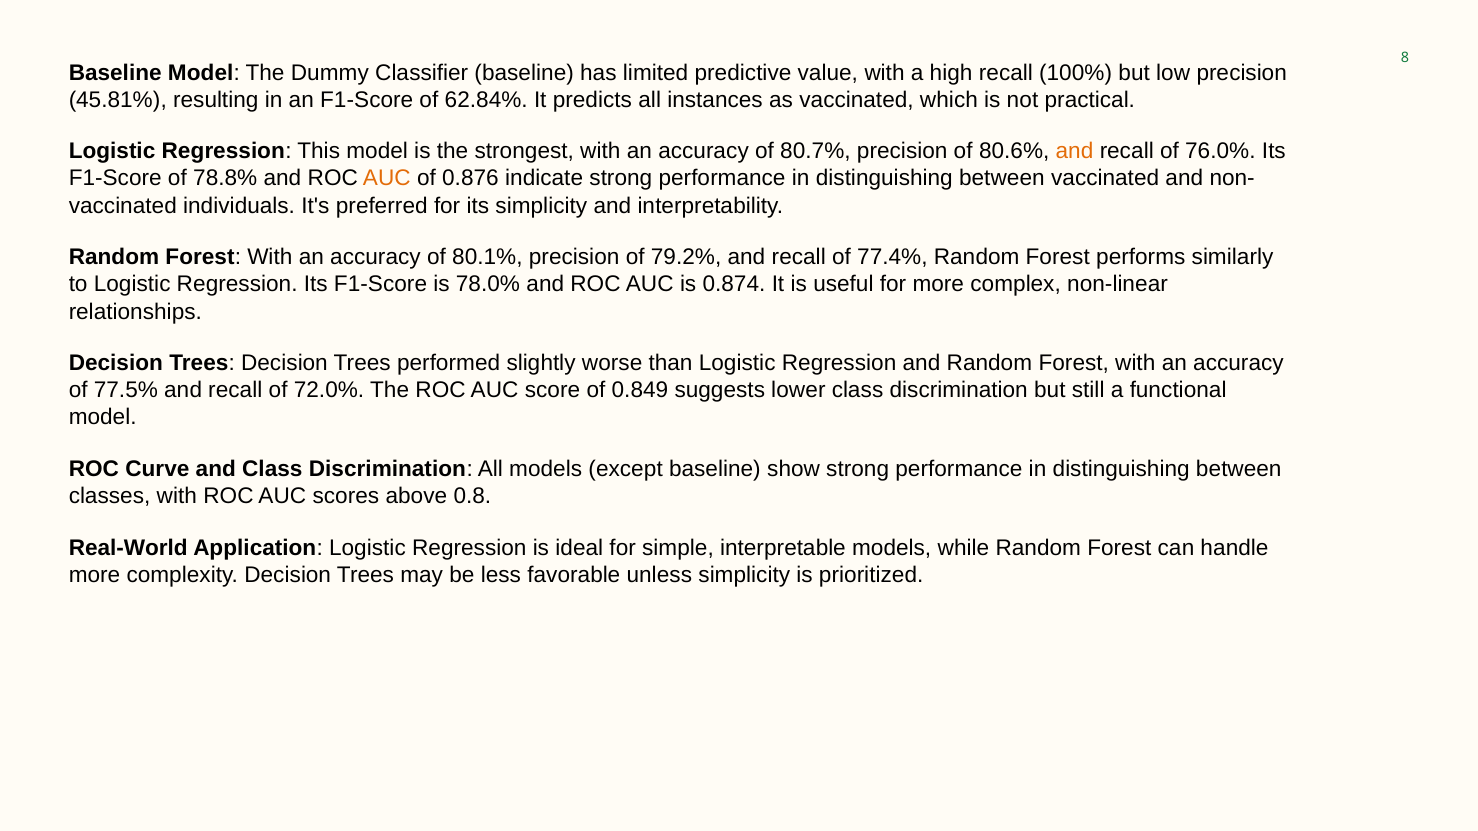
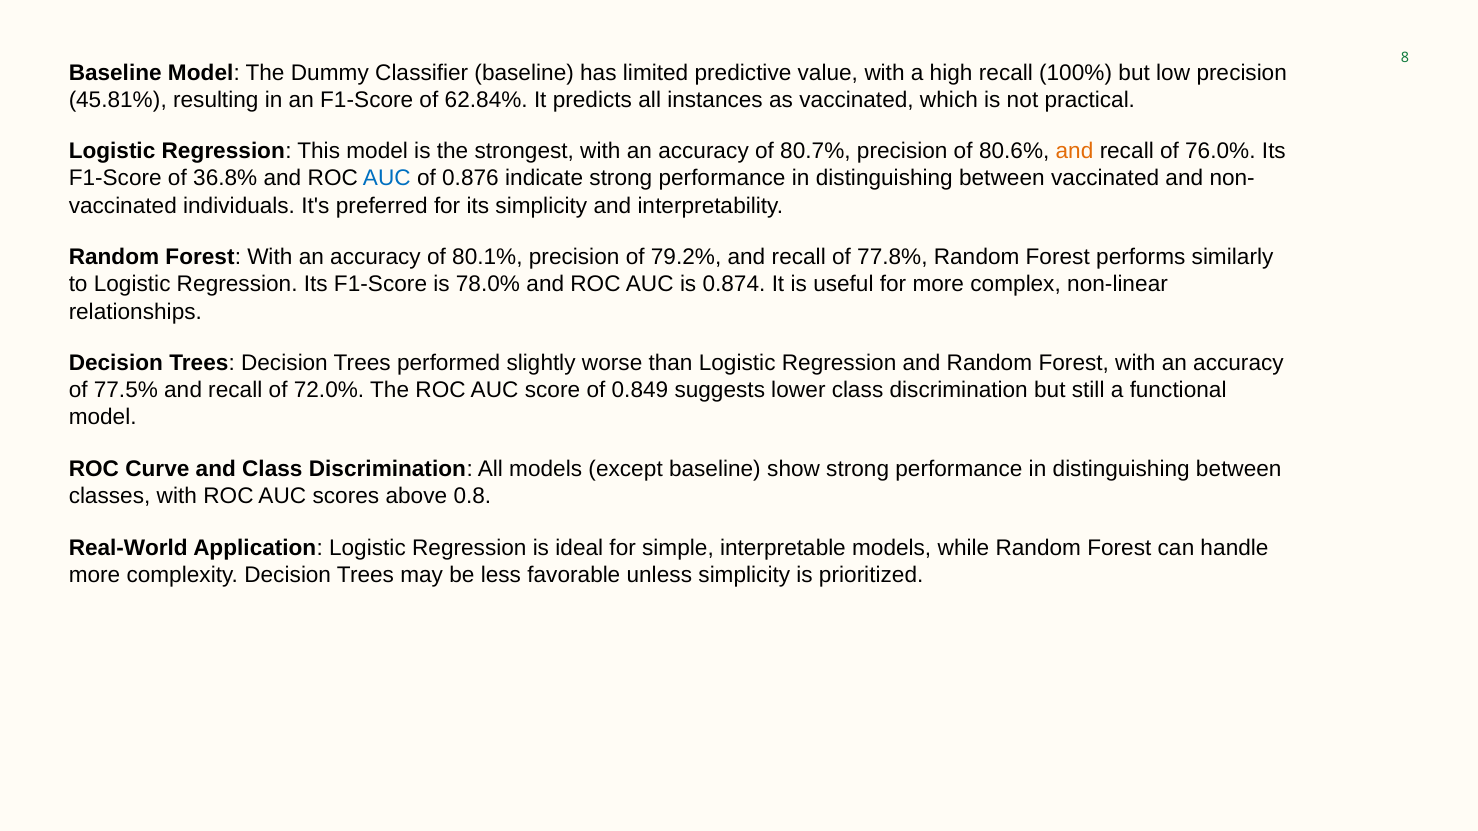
78.8%: 78.8% -> 36.8% (225, 179)
AUC colour: orange -> blue (387, 179)
77.4%: 77.4% -> 77.8% (892, 257)
